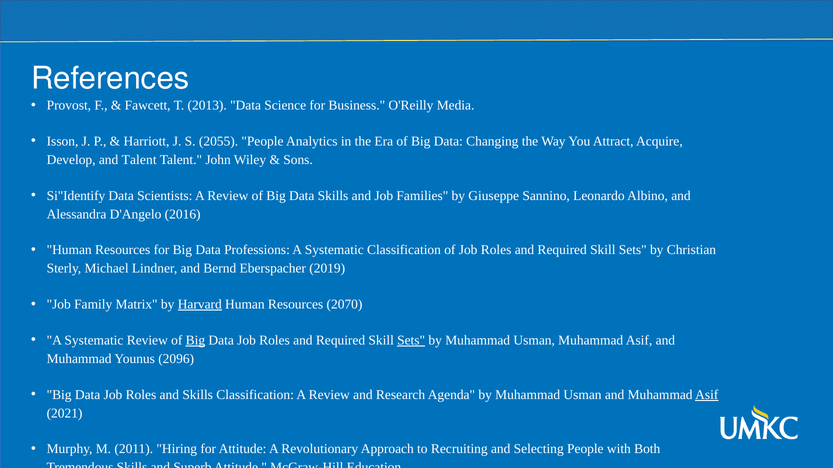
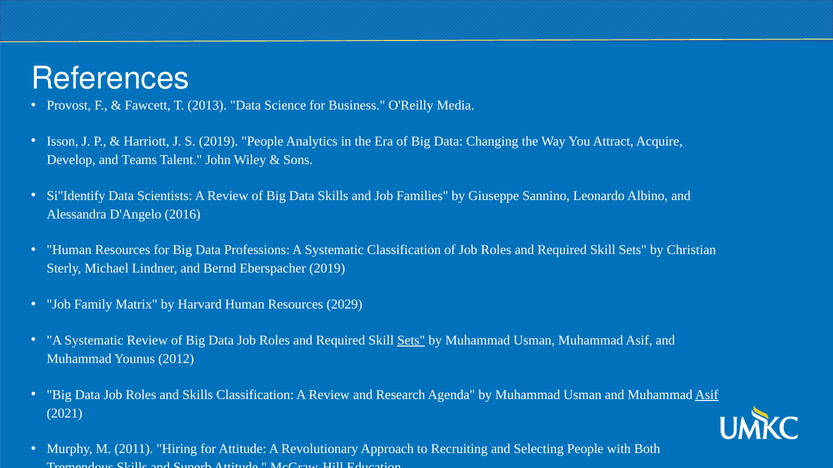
S 2055: 2055 -> 2019 (219, 141)
and Talent: Talent -> Teams (139, 160)
Harvard underline: present -> none (200, 305)
2070: 2070 -> 2029 (345, 305)
Big underline: present -> none (195, 341)
2096: 2096 -> 2012 (176, 359)
